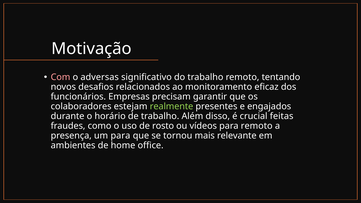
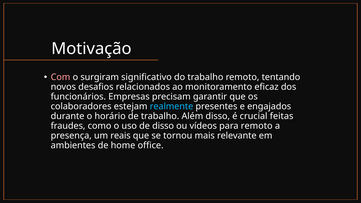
adversas: adversas -> surgiram (100, 77)
realmente colour: light green -> light blue (171, 106)
de rosto: rosto -> disso (163, 126)
um para: para -> reais (121, 136)
